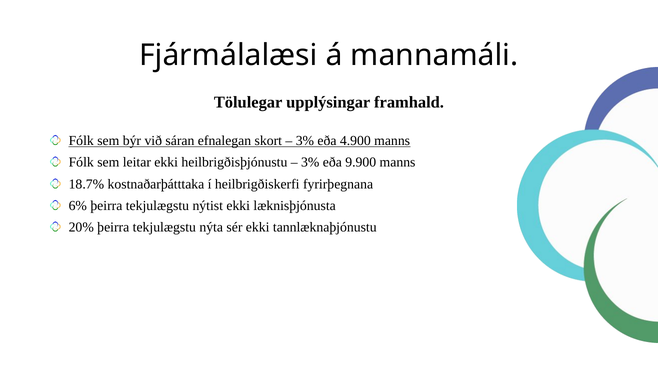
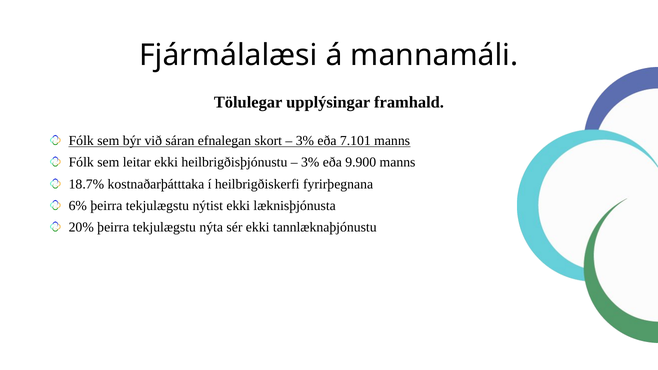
4.900: 4.900 -> 7.101 (355, 141)
